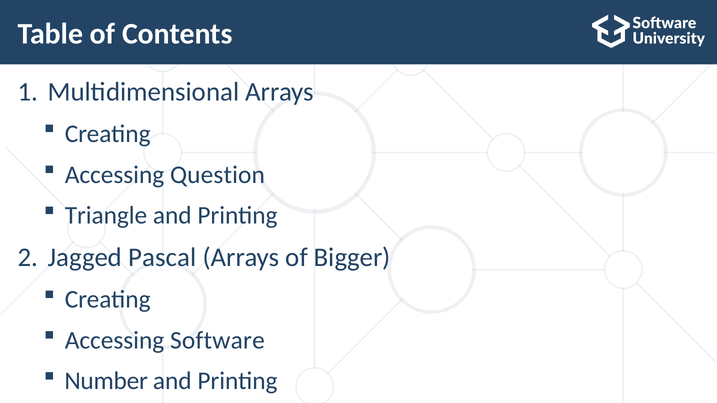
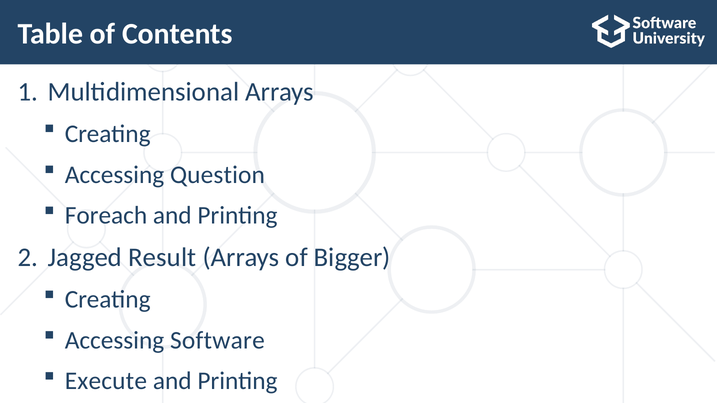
Triangle: Triangle -> Foreach (106, 216)
Pascal: Pascal -> Result (162, 258)
Number: Number -> Execute (106, 381)
